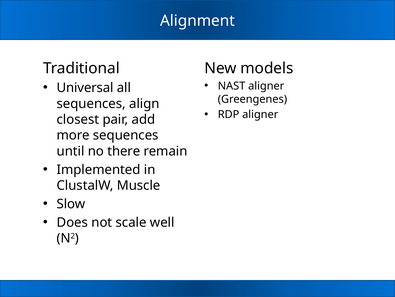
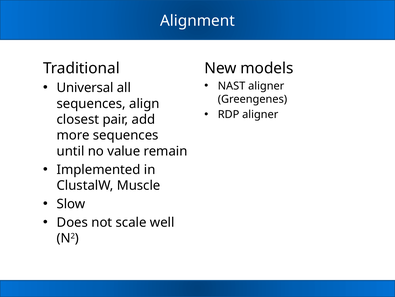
there: there -> value (124, 151)
